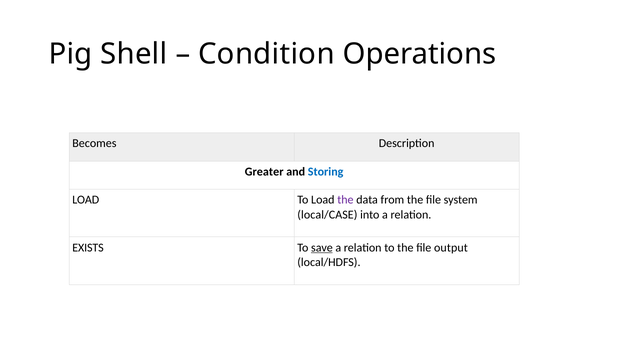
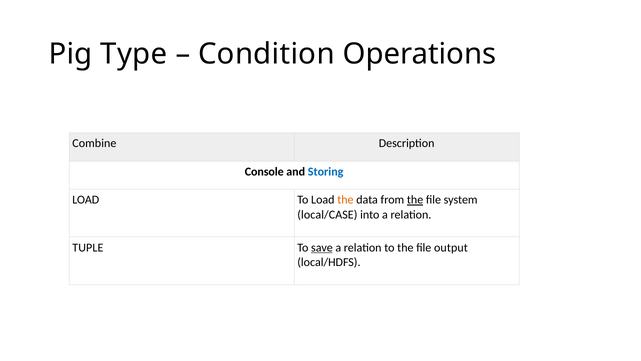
Shell: Shell -> Type (134, 54)
Becomes: Becomes -> Combine (94, 143)
Greater: Greater -> Console (264, 171)
the colour: purple -> orange (345, 200)
the underline: none -> present (415, 200)
EXISTS: EXISTS -> TUPLE (88, 247)
